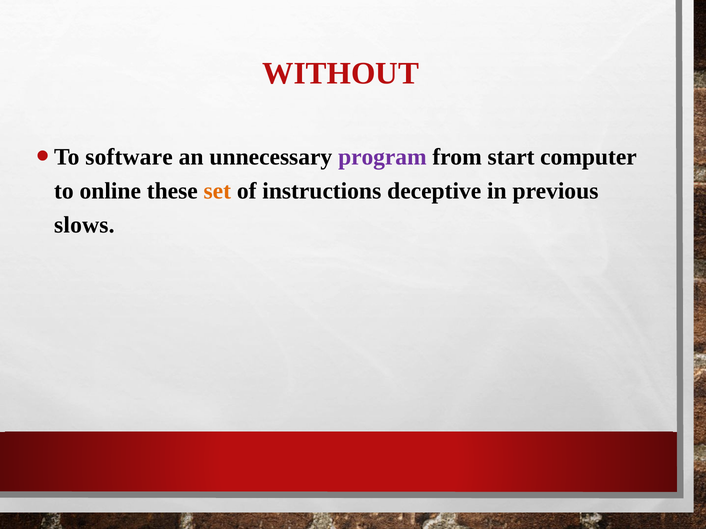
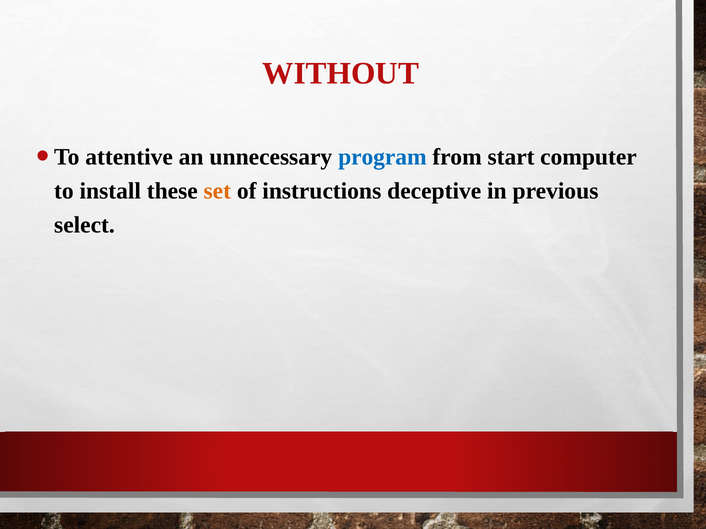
software: software -> attentive (129, 157)
program colour: purple -> blue (382, 157)
online: online -> install (110, 191)
slows: slows -> select (84, 225)
